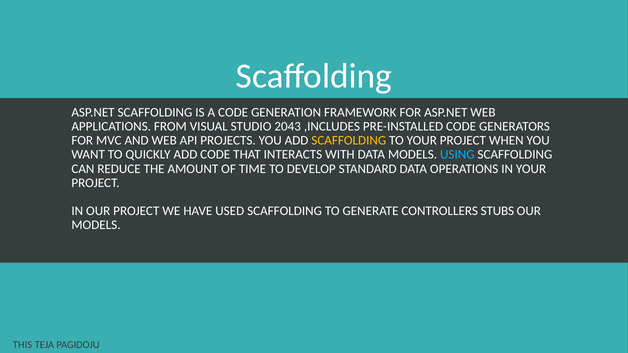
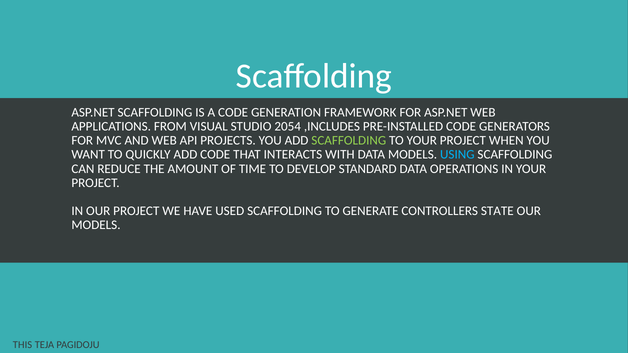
2043: 2043 -> 2054 (288, 126)
SCAFFOLDING colour: yellow -> light green (349, 141)
STUBS: STUBS -> STATE (497, 211)
